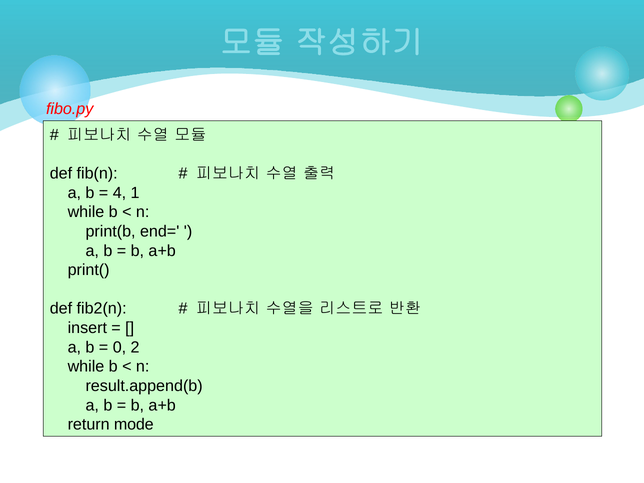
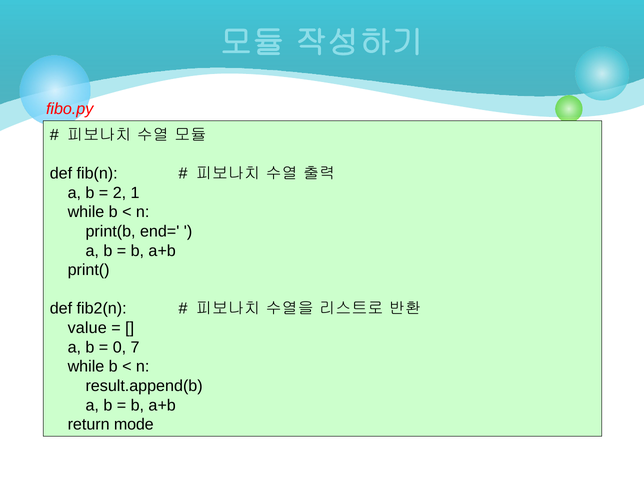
4: 4 -> 2 (119, 193)
insert: insert -> value (87, 328)
2: 2 -> 7 (135, 347)
